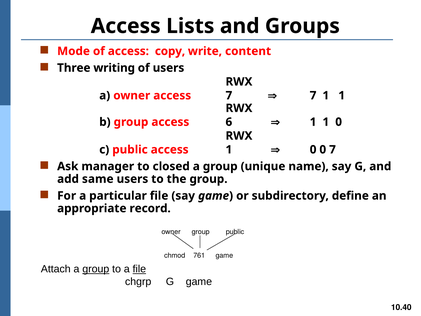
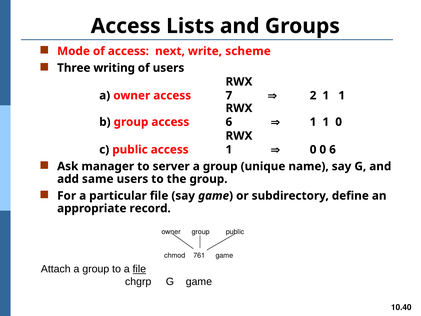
copy: copy -> next (170, 51)
content: content -> scheme (248, 51)
7: 7 -> 2 (313, 95)
0 7: 7 -> 6 (333, 150)
closed: closed -> server (171, 166)
group underline: present -> none (96, 269)
